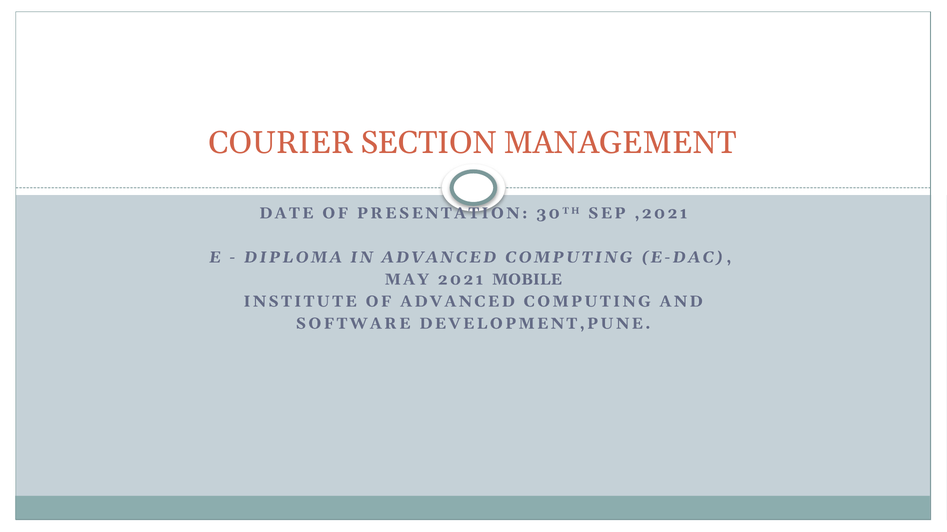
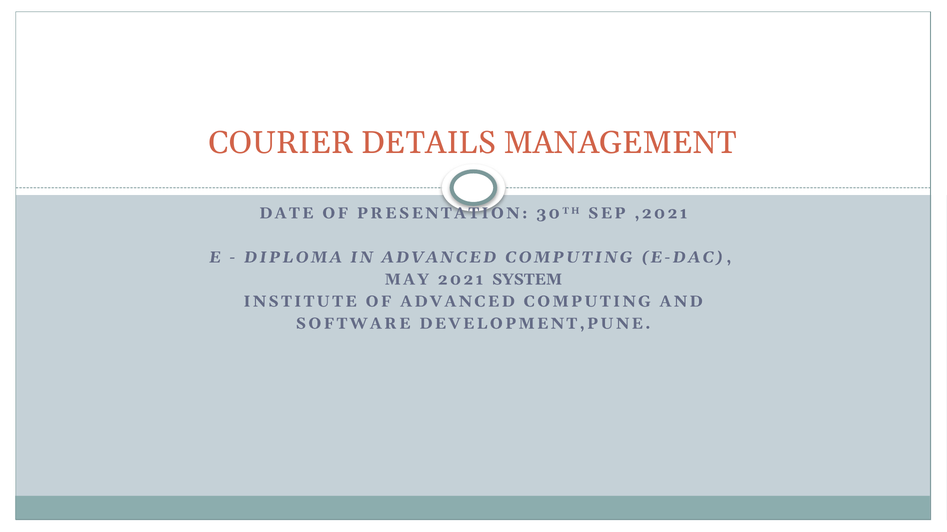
SECTION: SECTION -> DETAILS (428, 143)
MOBILE: MOBILE -> SYSTEM (527, 280)
